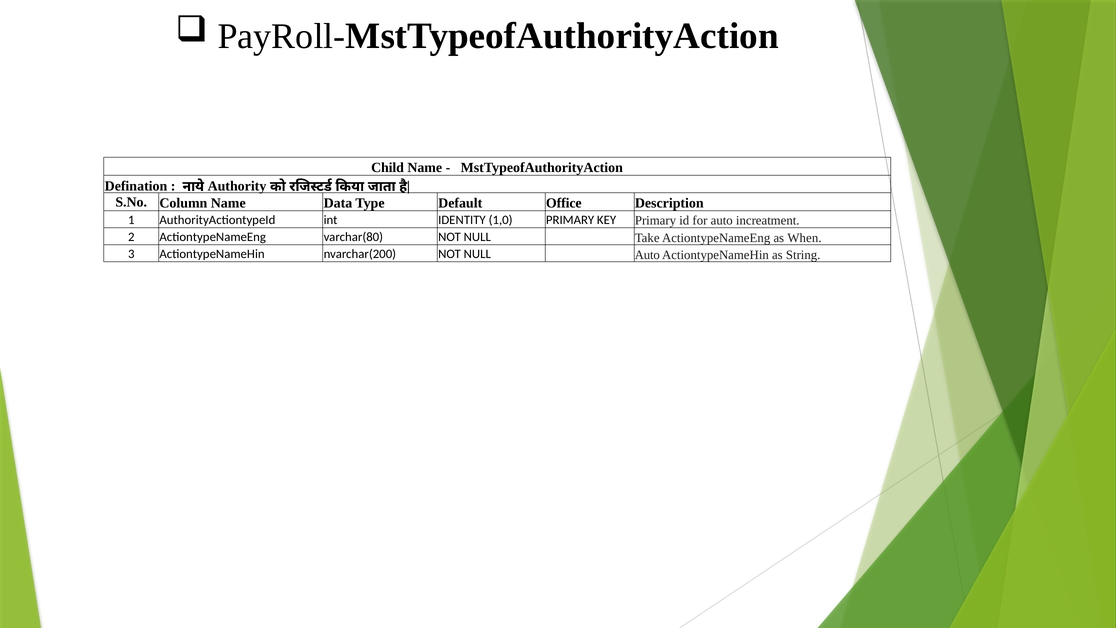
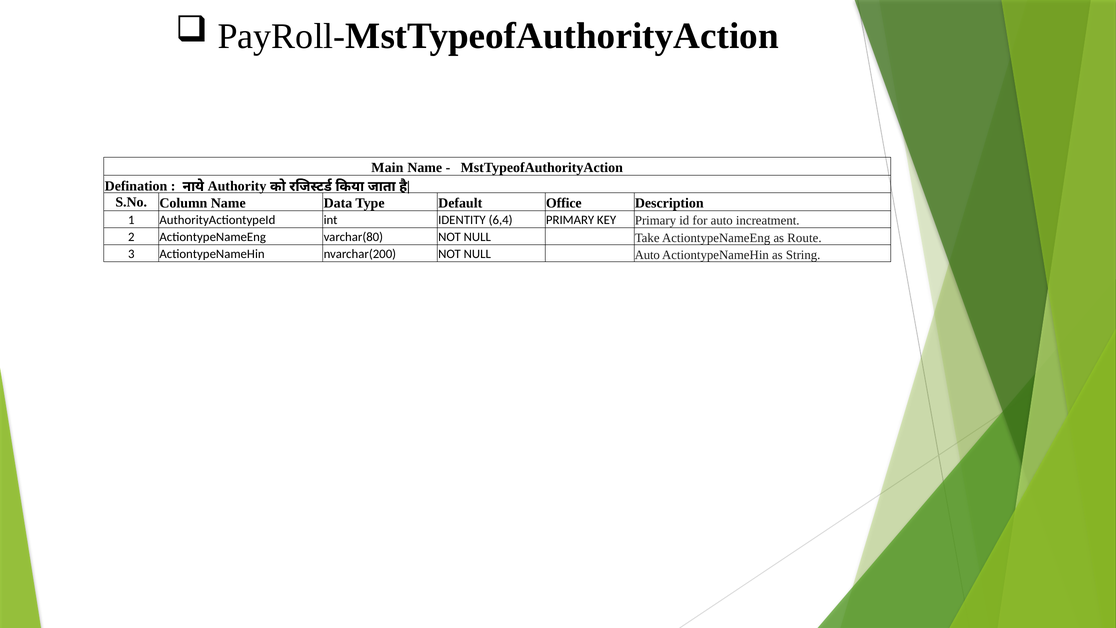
Child: Child -> Main (387, 167)
1,0: 1,0 -> 6,4 (501, 220)
When: When -> Route (805, 238)
